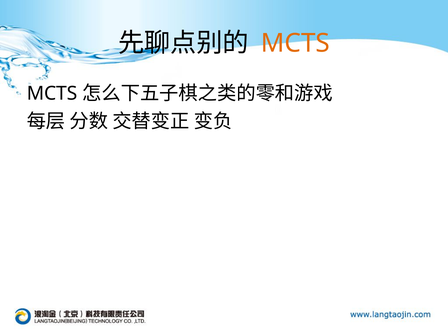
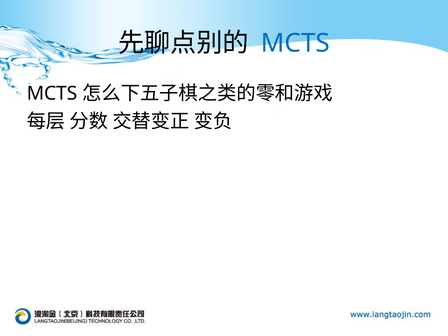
MCTS colour: orange -> blue (295, 43)
